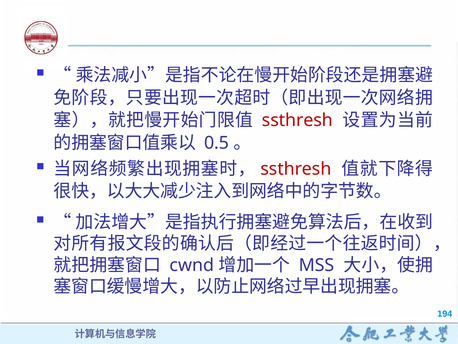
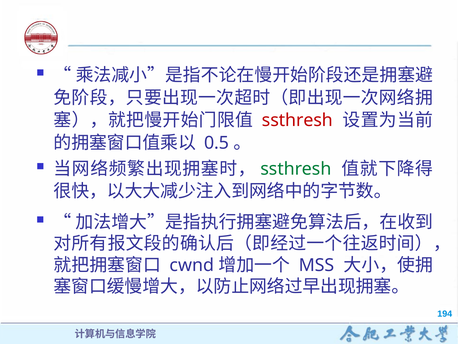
ssthresh colour: red -> green (296, 169)
